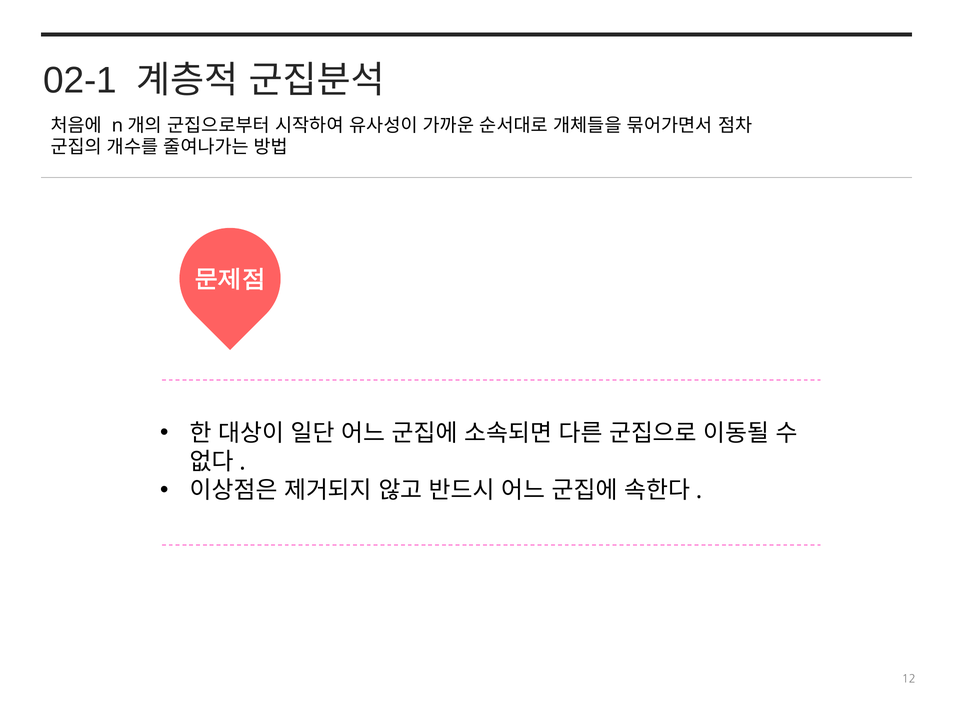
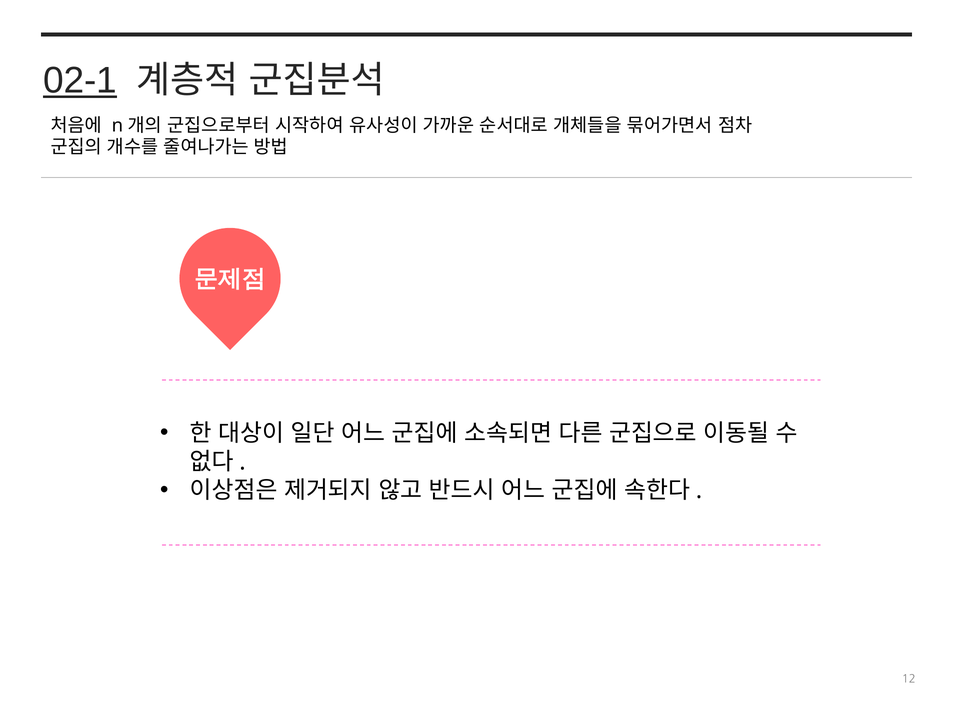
02-1 underline: none -> present (80, 81)
